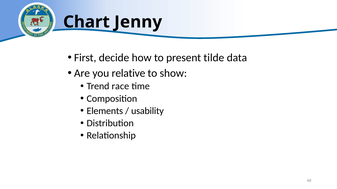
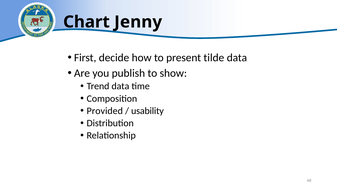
relative: relative -> publish (128, 73)
Trend race: race -> data (120, 87)
Elements: Elements -> Provided (105, 111)
